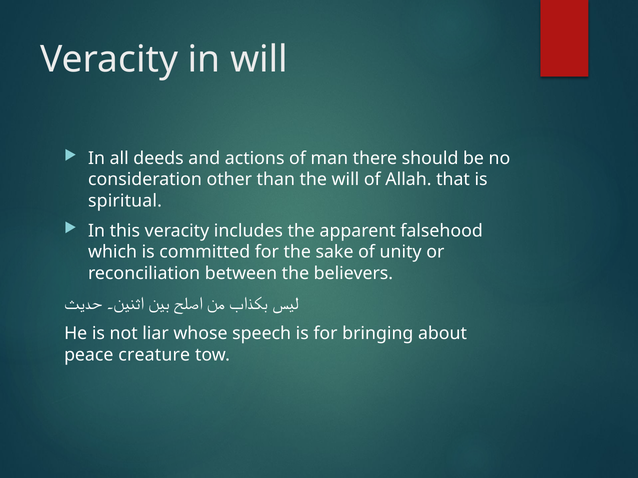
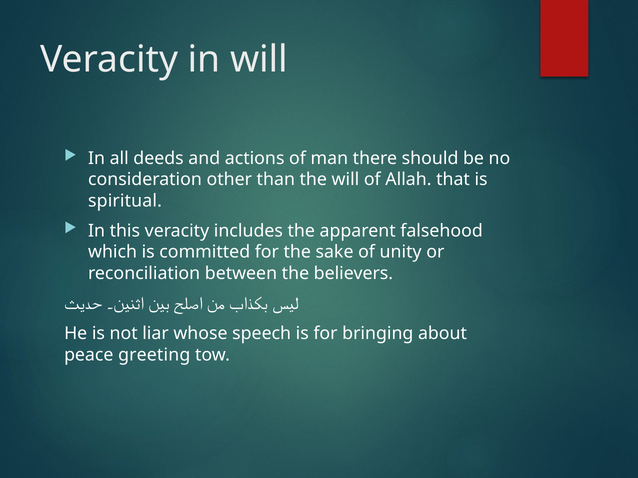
creature: creature -> greeting (154, 355)
